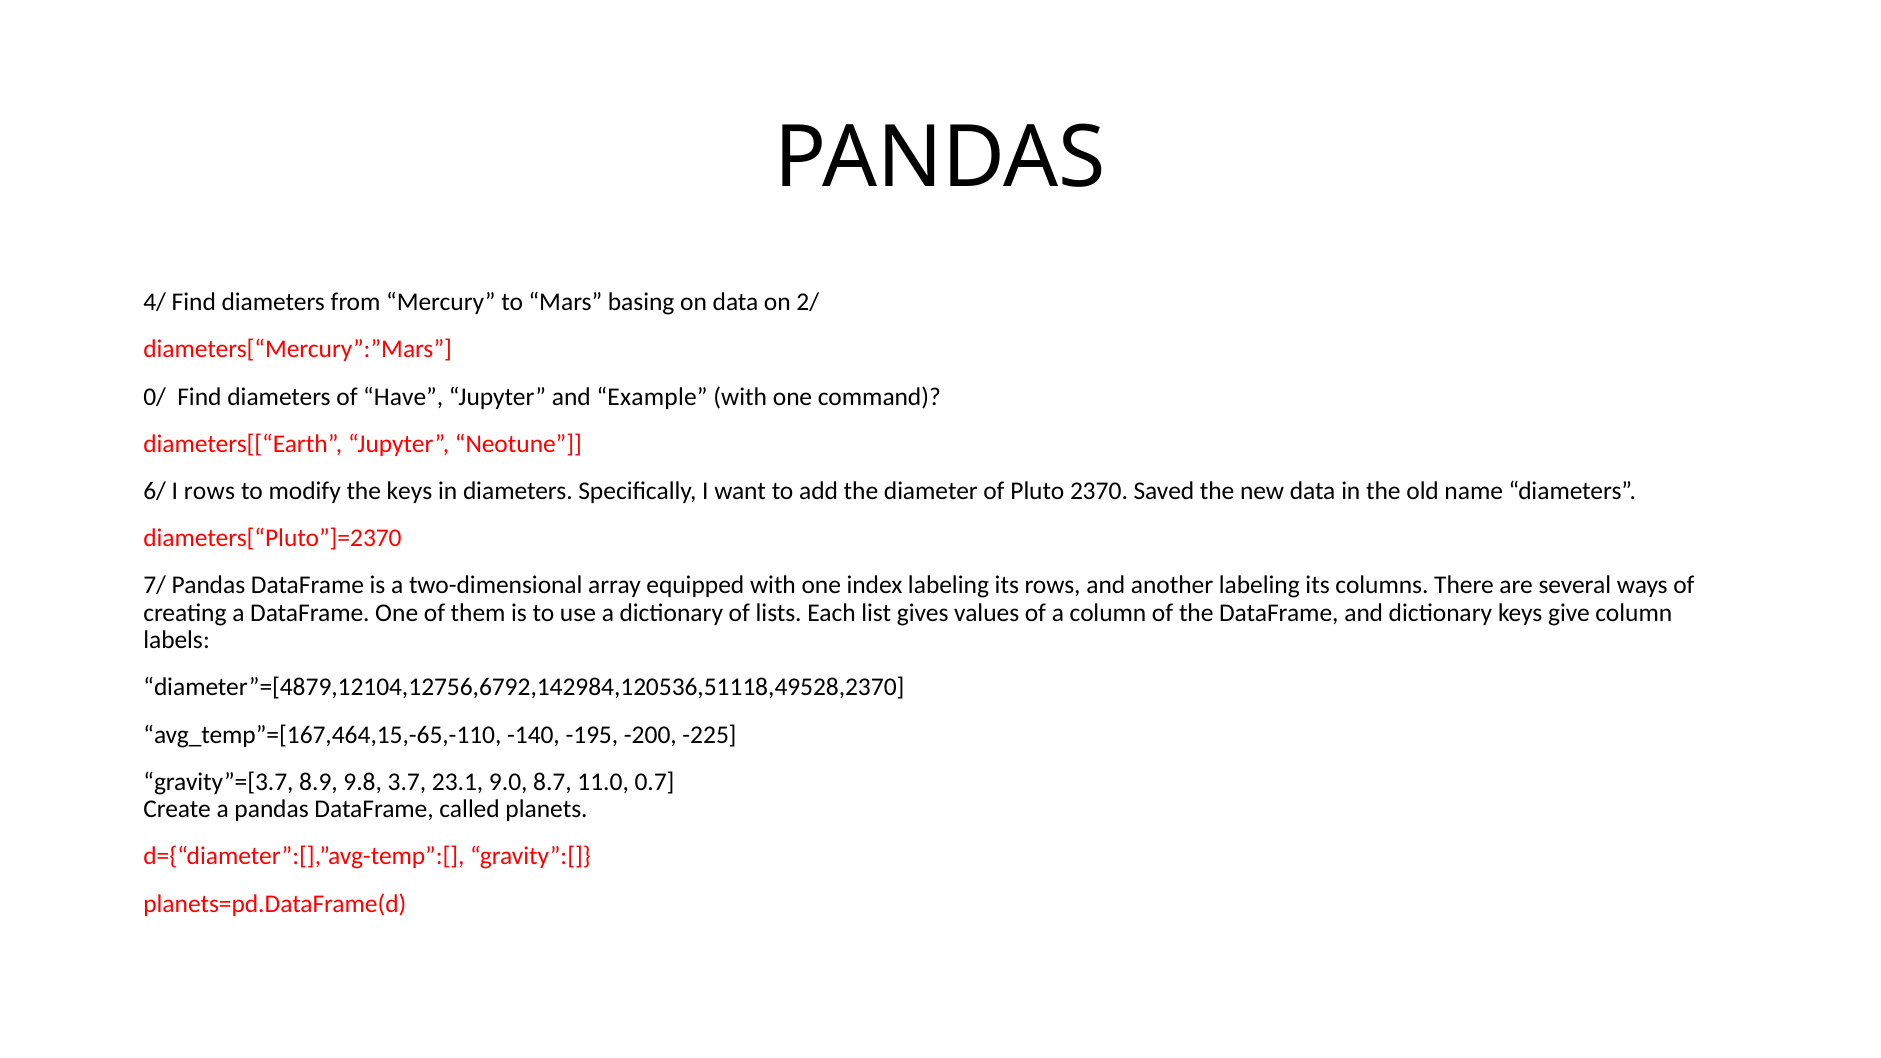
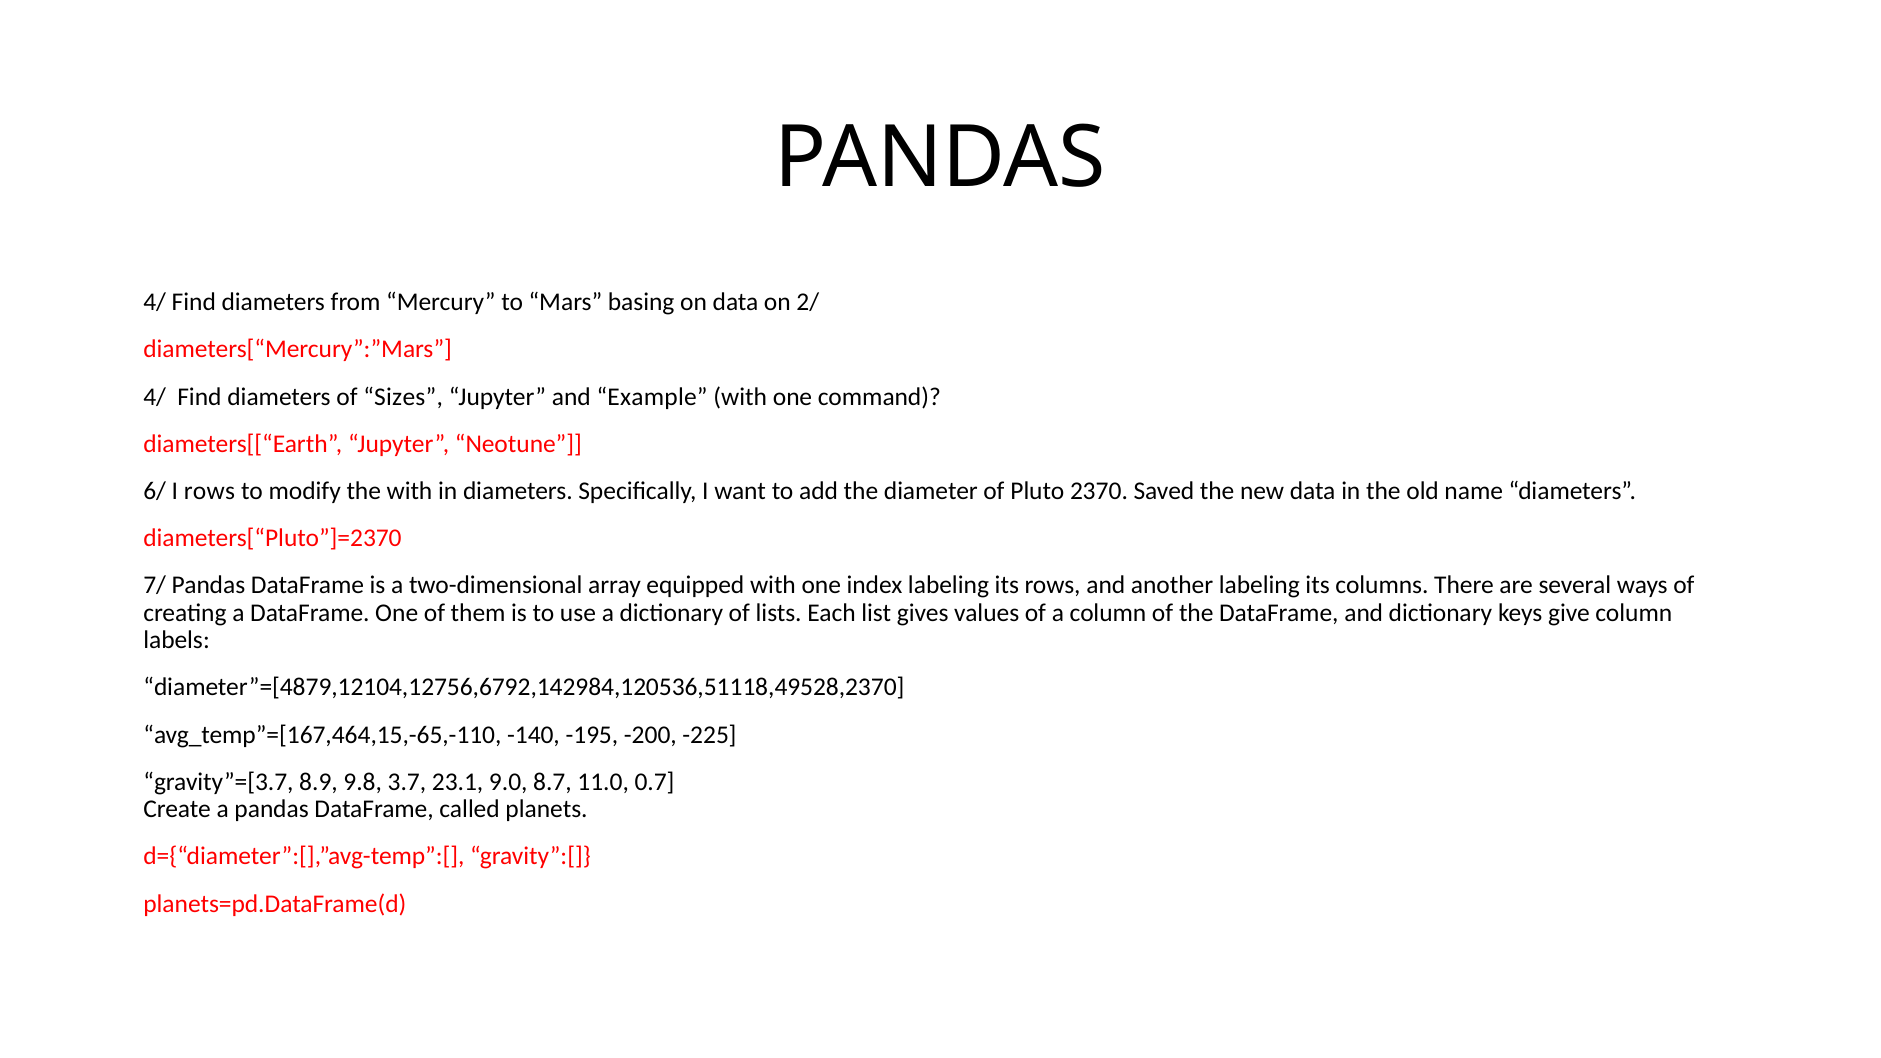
0/: 0/ -> 4/ (155, 397)
Have: Have -> Sizes (403, 397)
the keys: keys -> with (410, 491)
